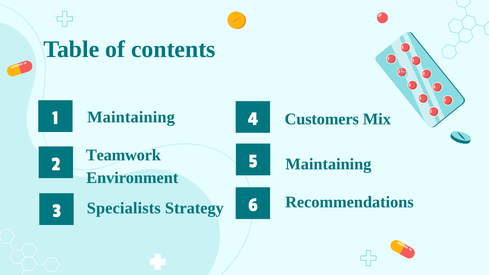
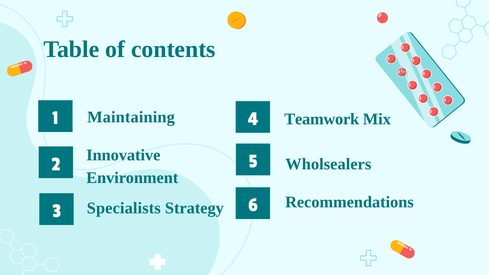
Customers: Customers -> Teamwork (322, 119)
Teamwork: Teamwork -> Innovative (123, 155)
Maintaining: Maintaining -> Wholsealers (328, 164)
